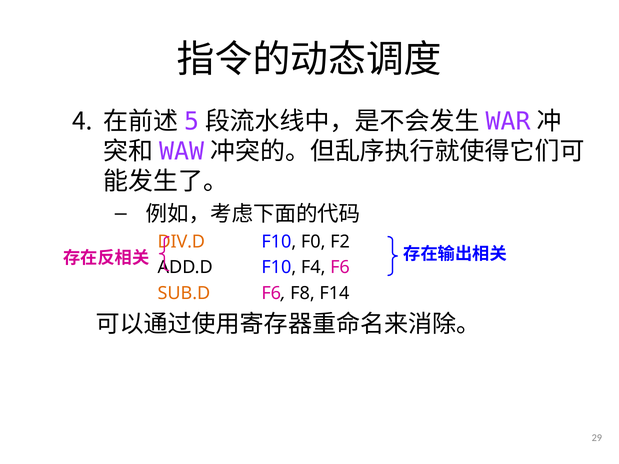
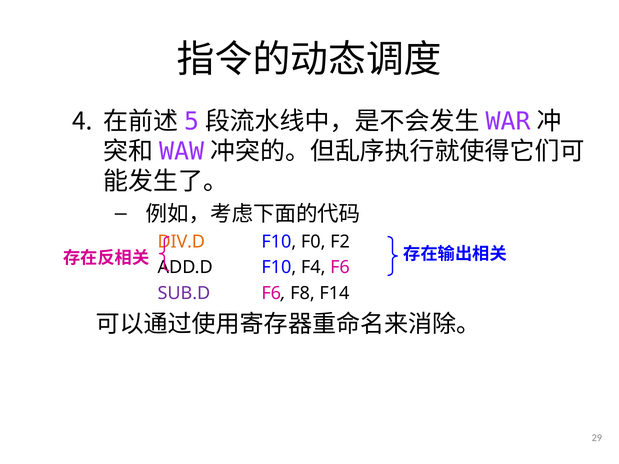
SUB.D colour: orange -> purple (184, 293)
